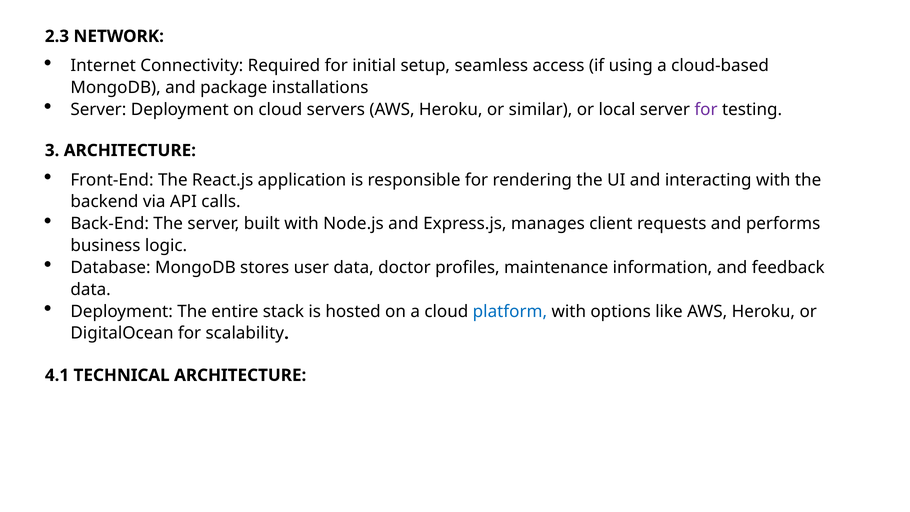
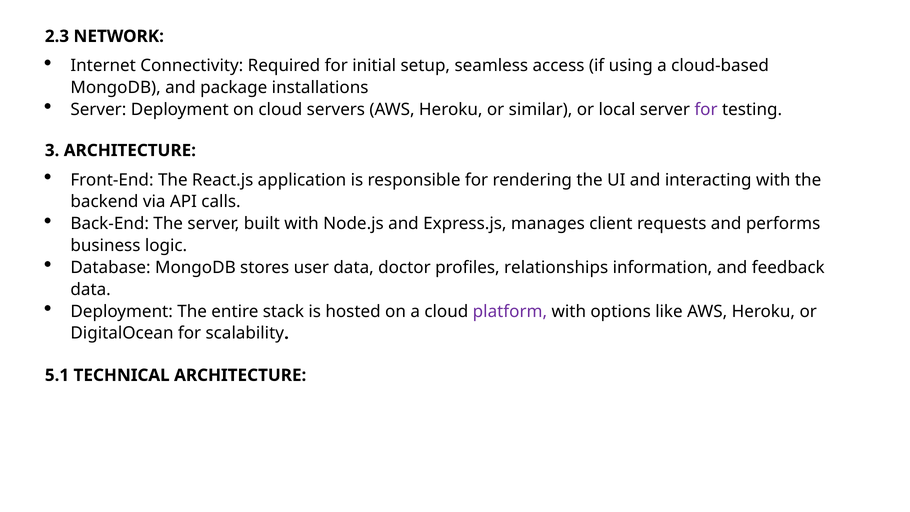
maintenance: maintenance -> relationships (556, 268)
platform colour: blue -> purple (510, 311)
4.1: 4.1 -> 5.1 (57, 375)
